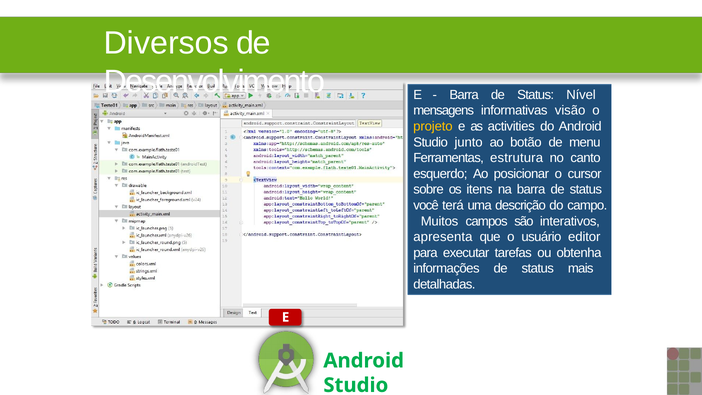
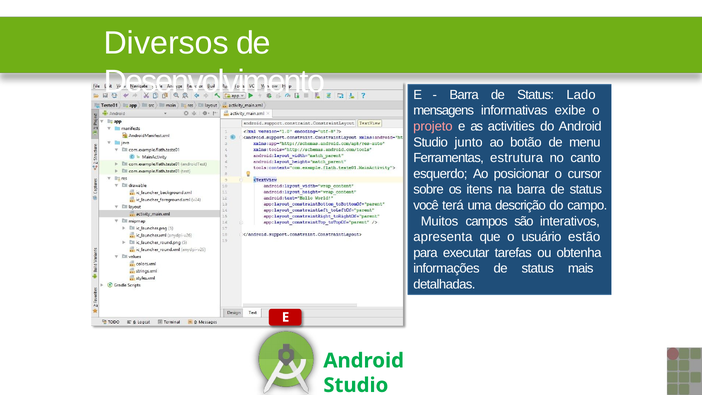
Nível: Nível -> Lado (581, 95)
visão: visão -> exibe (570, 111)
projeto colour: yellow -> pink (433, 126)
editor: editor -> estão (584, 237)
